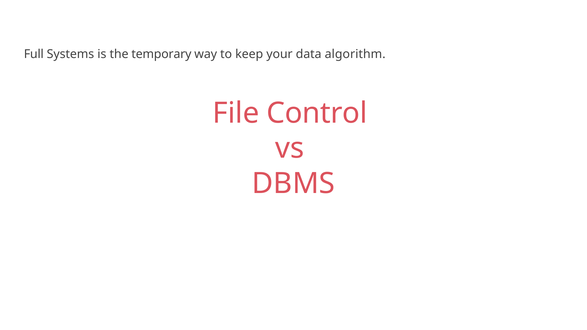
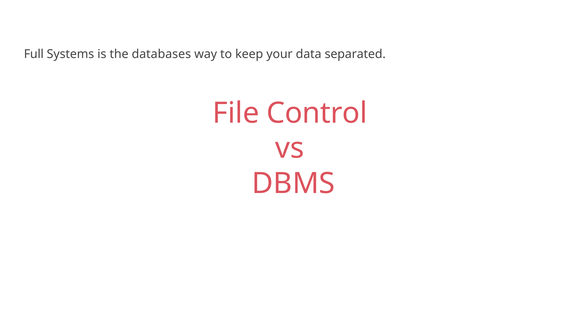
temporary: temporary -> databases (161, 54)
algorithm: algorithm -> separated (355, 54)
